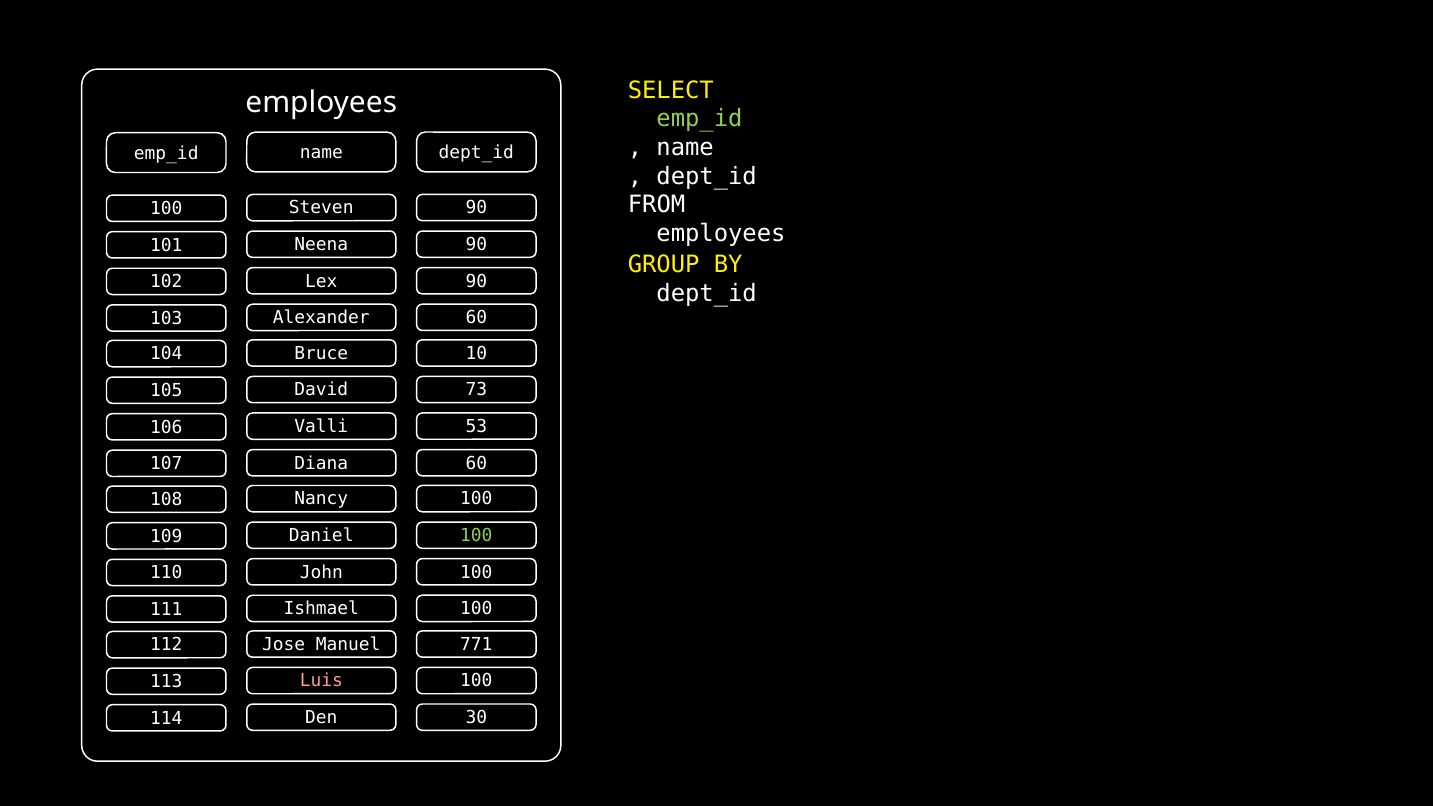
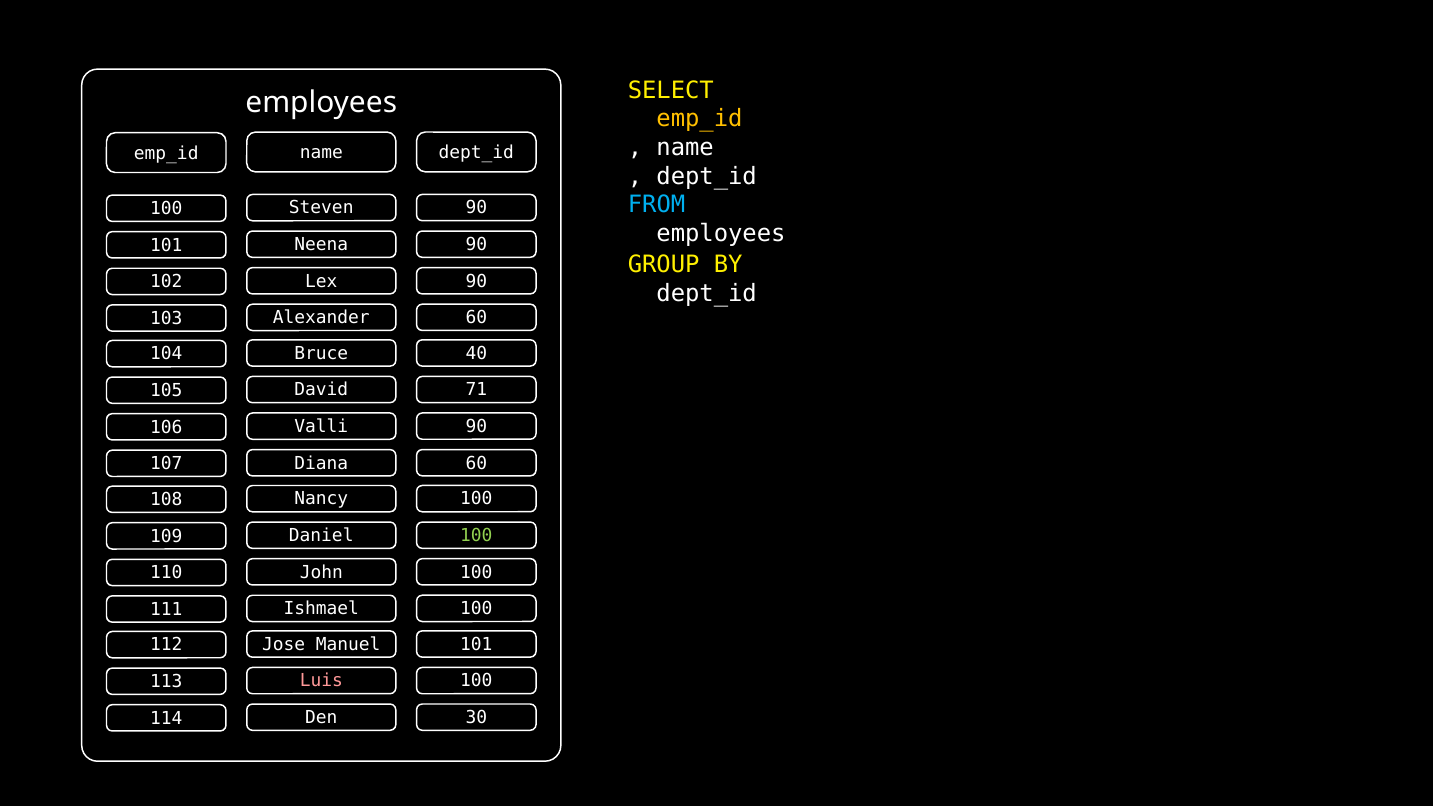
emp_id colour: light green -> yellow (699, 119)
FROM colour: white -> light blue (657, 205)
10: 10 -> 40 (476, 353)
73: 73 -> 71 (476, 390)
106 53: 53 -> 90 (476, 427)
112 771: 771 -> 101 (476, 644)
